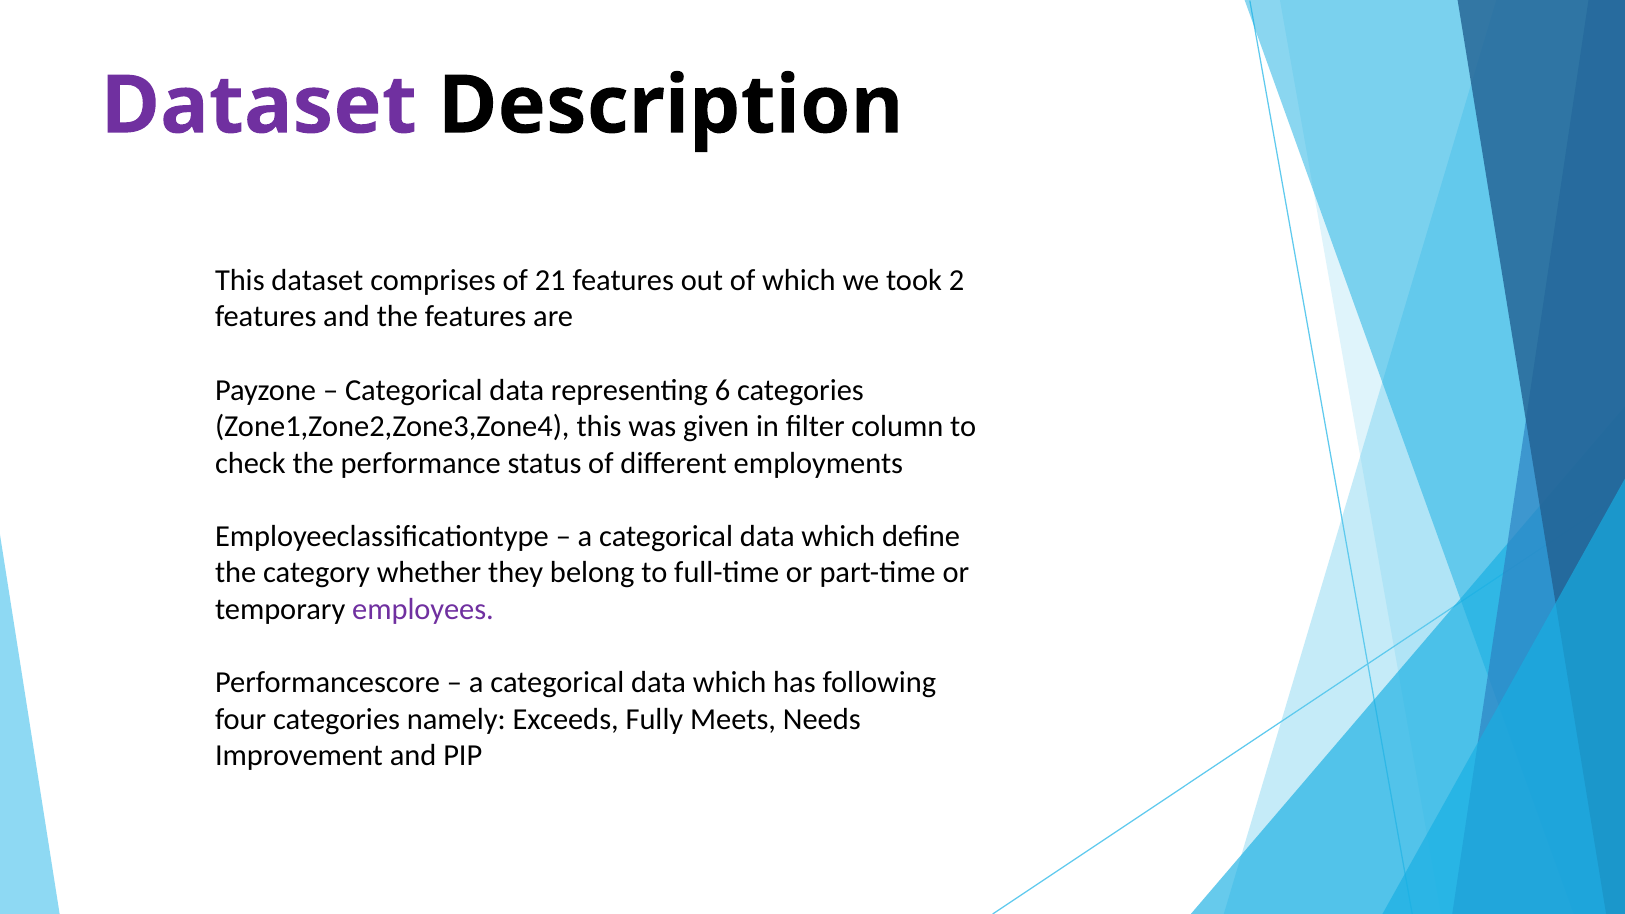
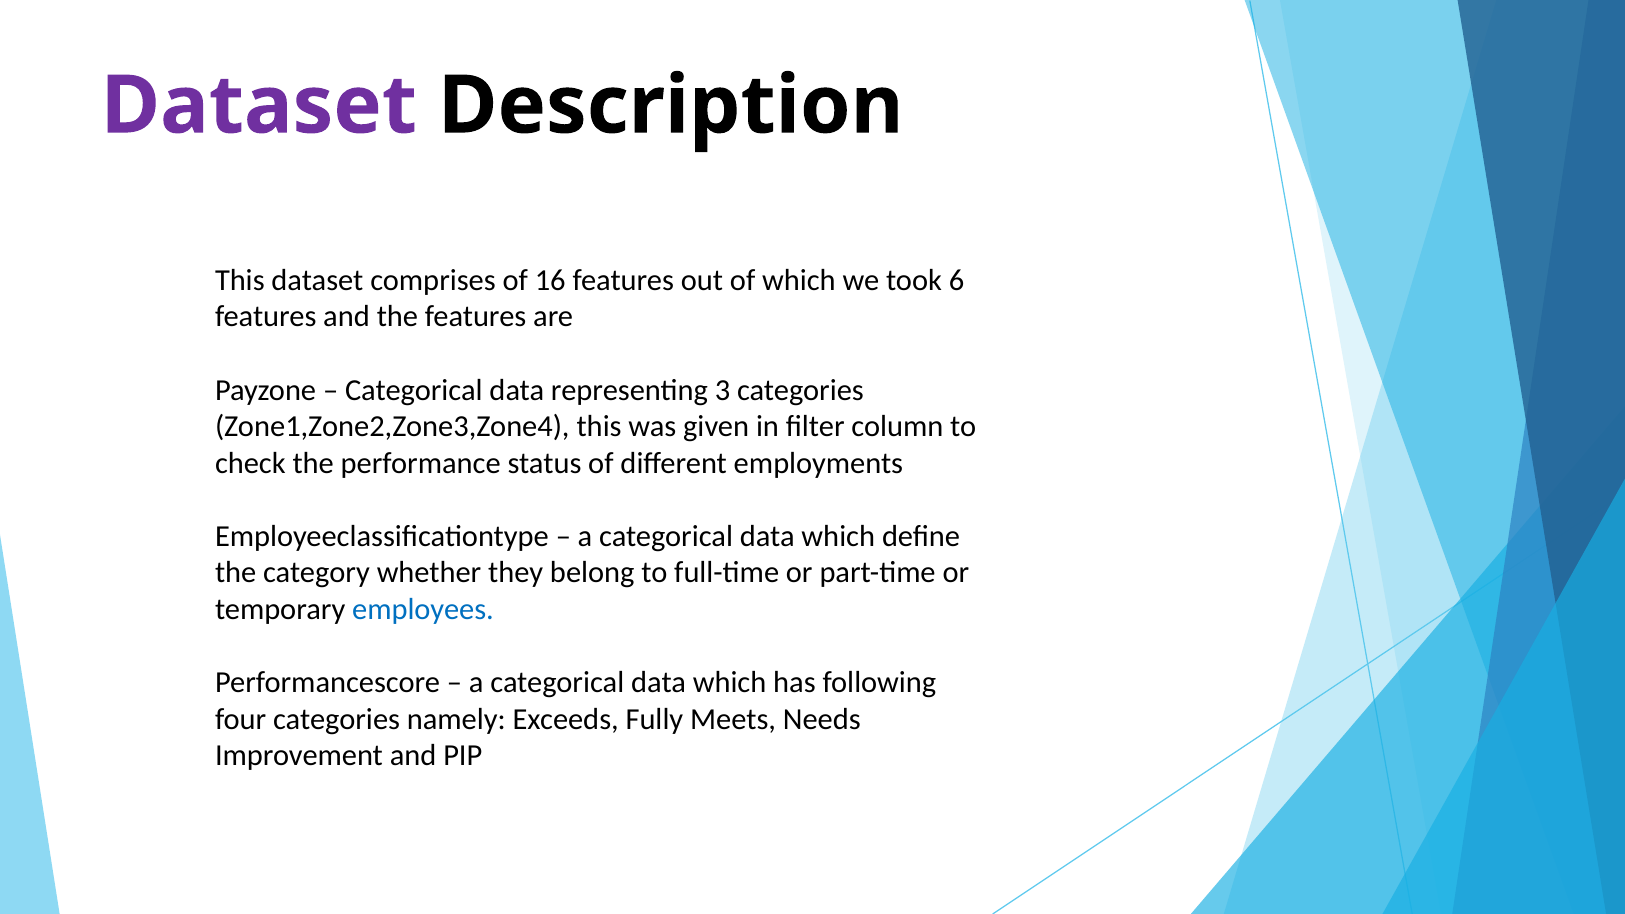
21: 21 -> 16 (550, 280)
2: 2 -> 6 (957, 280)
6: 6 -> 3 (723, 390)
employees colour: purple -> blue (423, 609)
